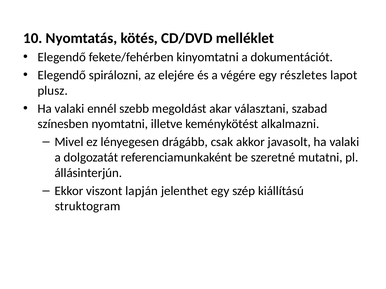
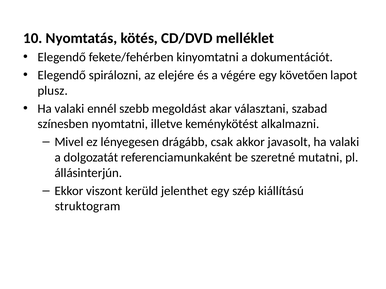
részletes: részletes -> követően (304, 75)
lapján: lapján -> kerüld (142, 191)
